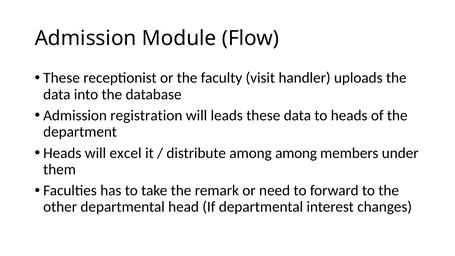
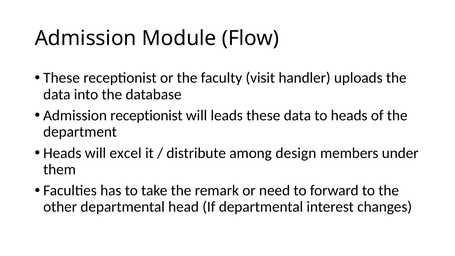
Admission registration: registration -> receptionist (146, 115)
among among: among -> design (296, 153)
